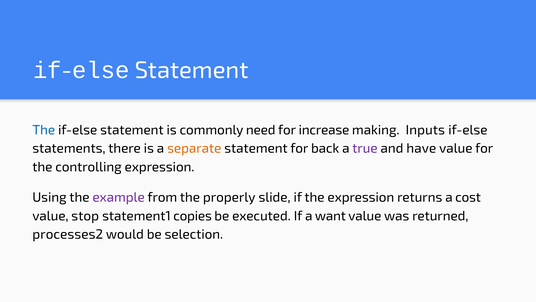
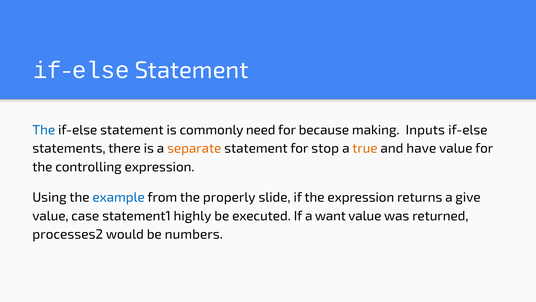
increase: increase -> because (324, 130)
back: back -> stop (325, 148)
true colour: purple -> orange (365, 148)
example colour: purple -> blue (119, 197)
cost: cost -> give (468, 197)
stop: stop -> case (85, 216)
copies: copies -> highly (192, 216)
selection: selection -> numbers (194, 234)
